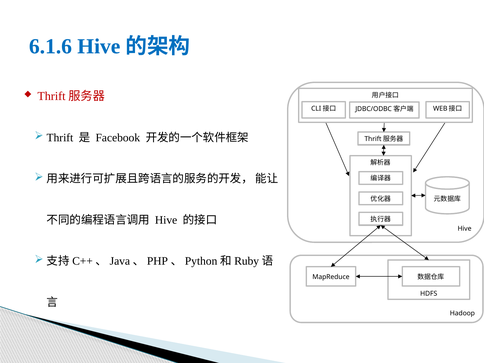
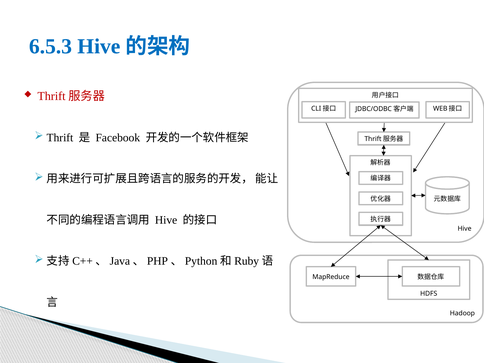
6.1.6: 6.1.6 -> 6.5.3 (50, 46)
